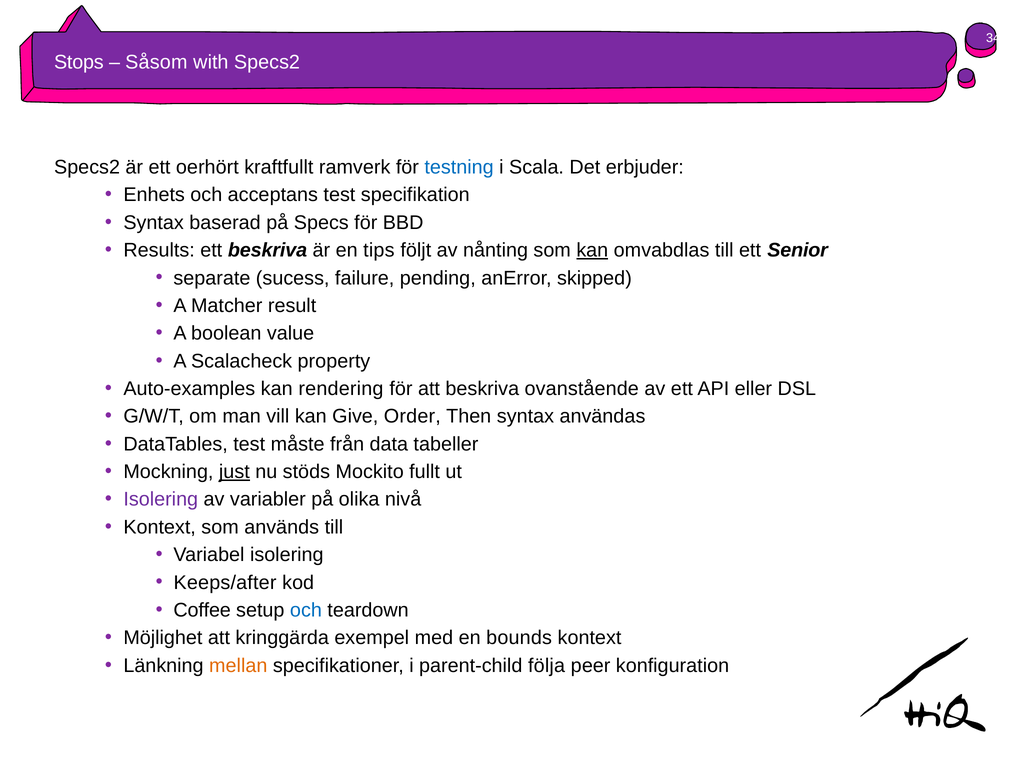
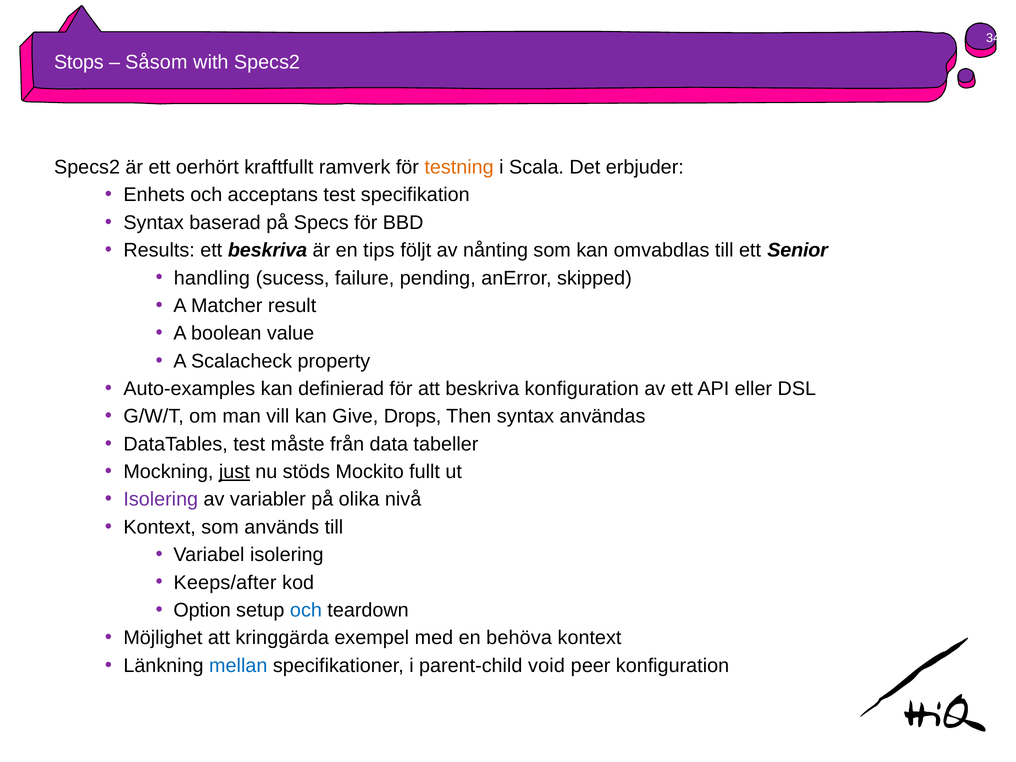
testning colour: blue -> orange (459, 167)
kan underline: present -> none (592, 250)
separate: separate -> handling (212, 278)
rendering: rendering -> definierad (341, 389)
beskriva ovanstående: ovanstående -> konfiguration (582, 389)
Order: Order -> Drops (413, 416)
Coffee: Coffee -> Option (202, 610)
bounds: bounds -> behöva (519, 638)
mellan colour: orange -> blue (238, 666)
följa: följa -> void (547, 666)
